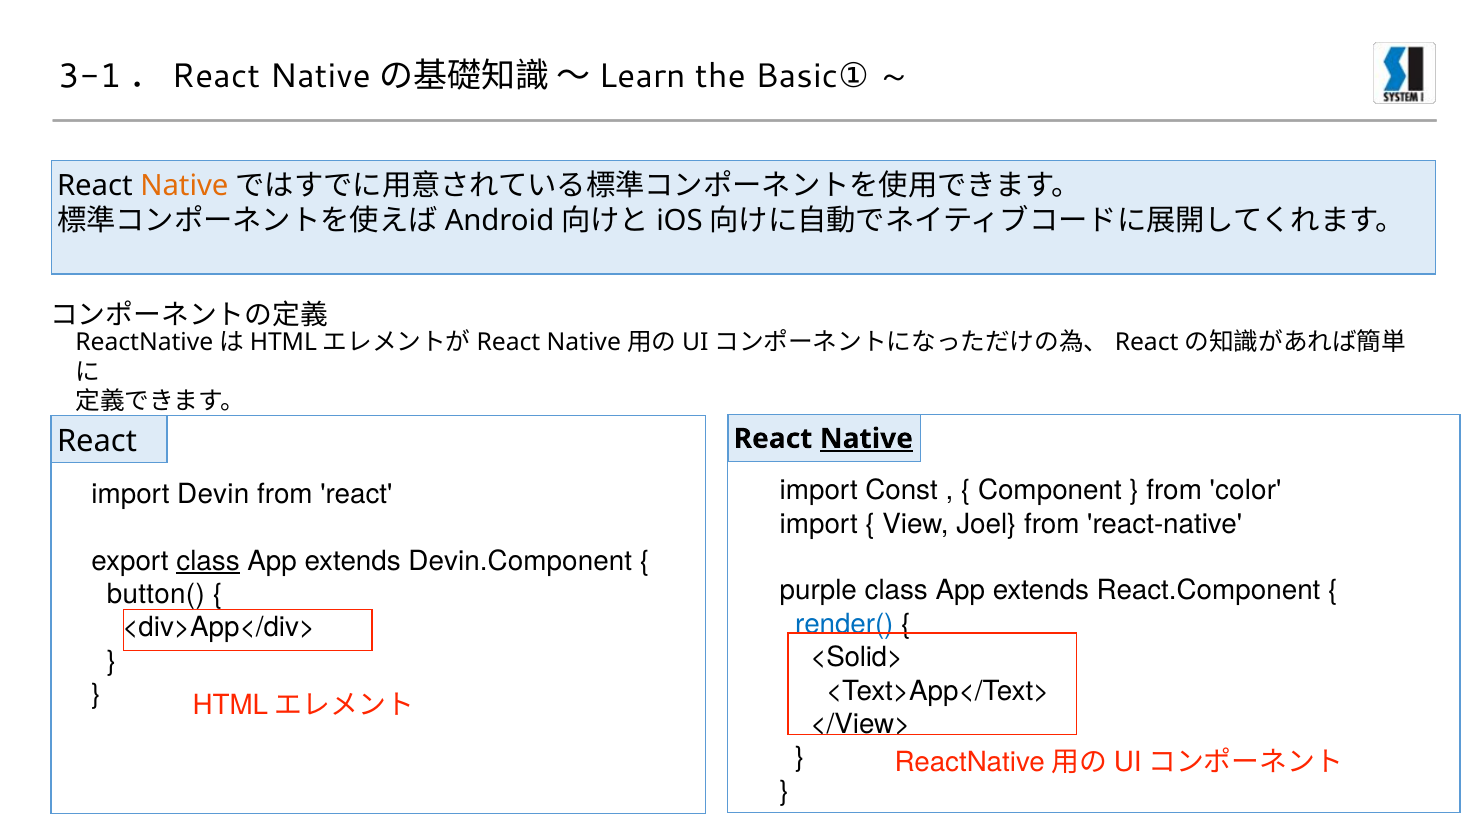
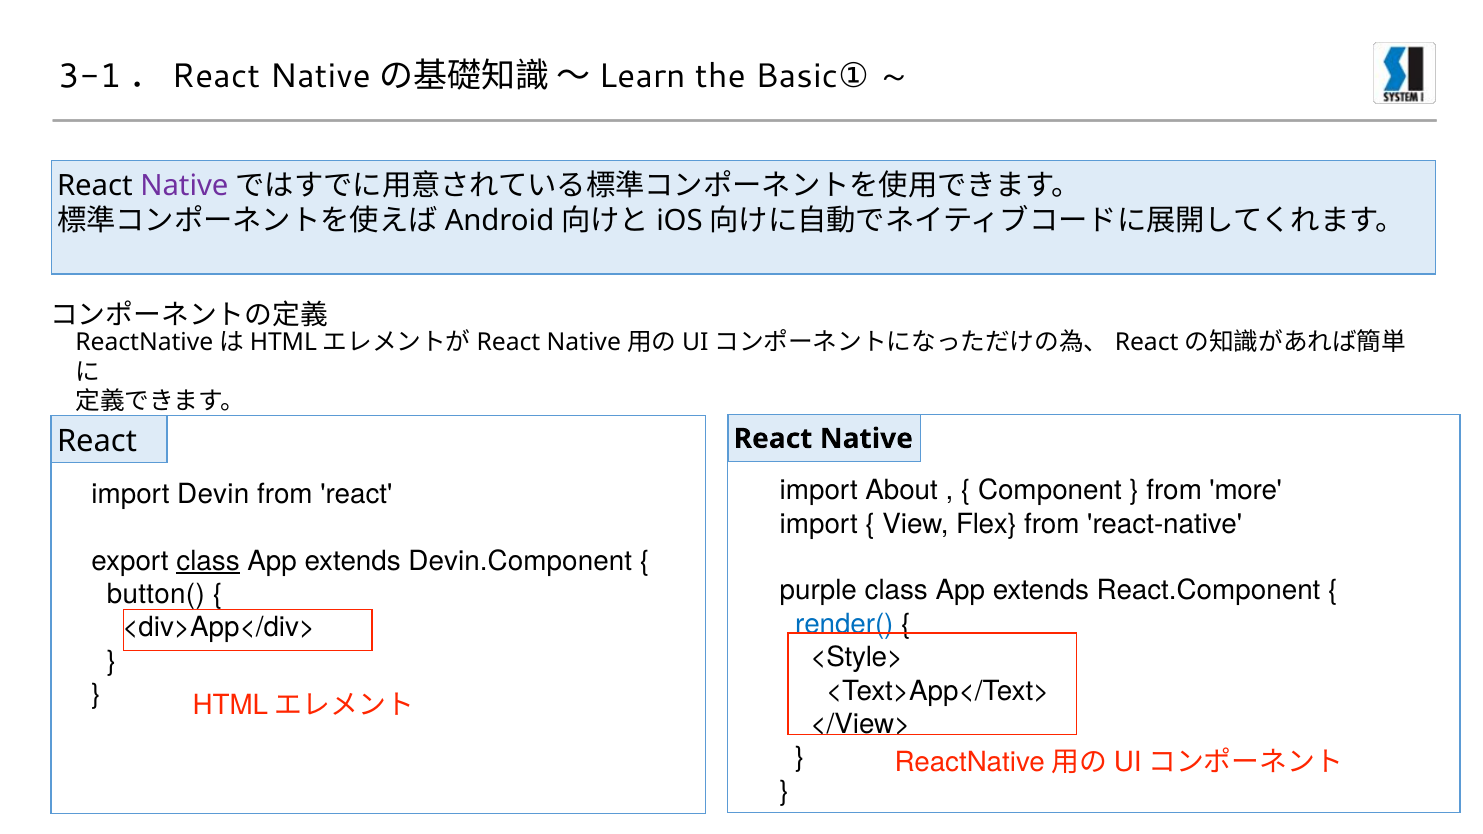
Native colour: orange -> purple (184, 186)
Native underline: present -> none (866, 439)
Const: Const -> About (902, 491)
color: color -> more (1246, 491)
Joel: Joel -> Flex (986, 524)
<Solid>: <Solid> -> <Style> (857, 658)
